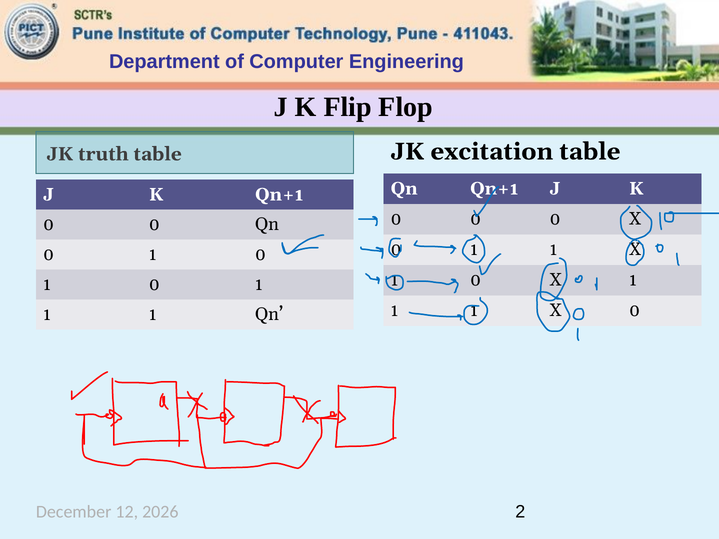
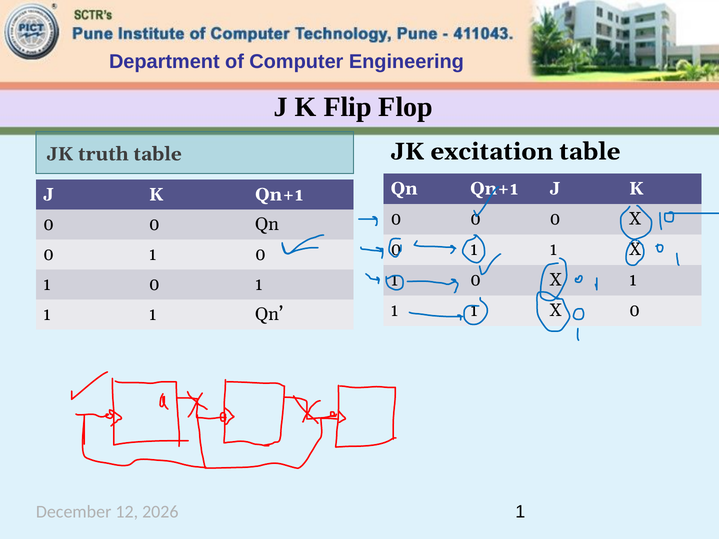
2: 2 -> 1 (520, 512)
